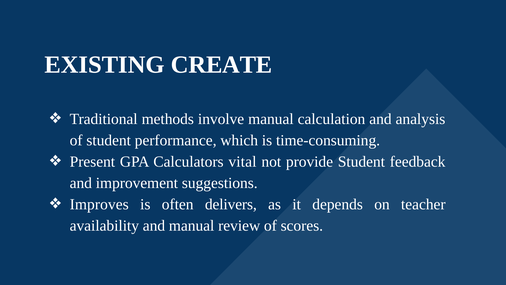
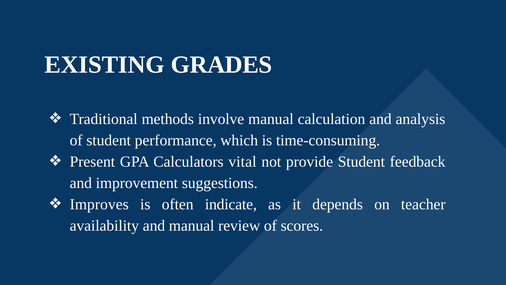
CREATE: CREATE -> GRADES (222, 65)
delivers: delivers -> indicate (231, 204)
